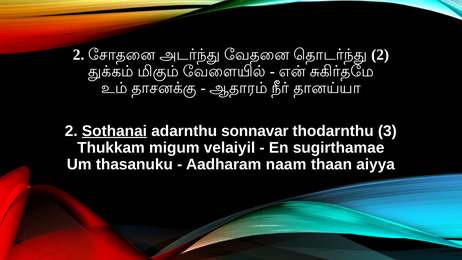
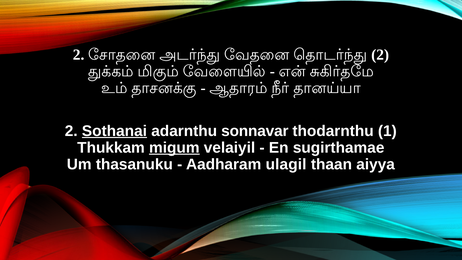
3: 3 -> 1 (387, 131)
migum underline: none -> present (174, 148)
naam: naam -> ulagil (286, 164)
